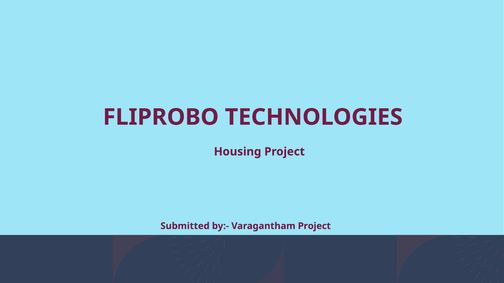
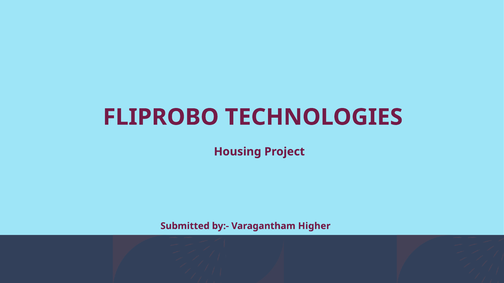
Varagantham Project: Project -> Higher (314, 226)
